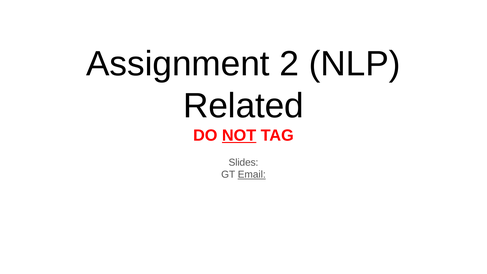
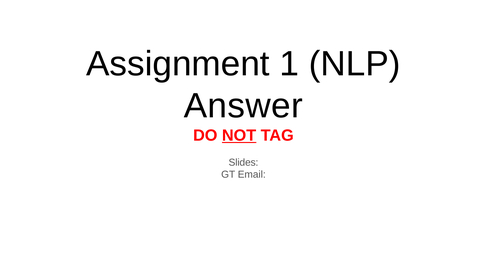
2: 2 -> 1 (289, 64)
Related: Related -> Answer (243, 106)
Email underline: present -> none (252, 175)
